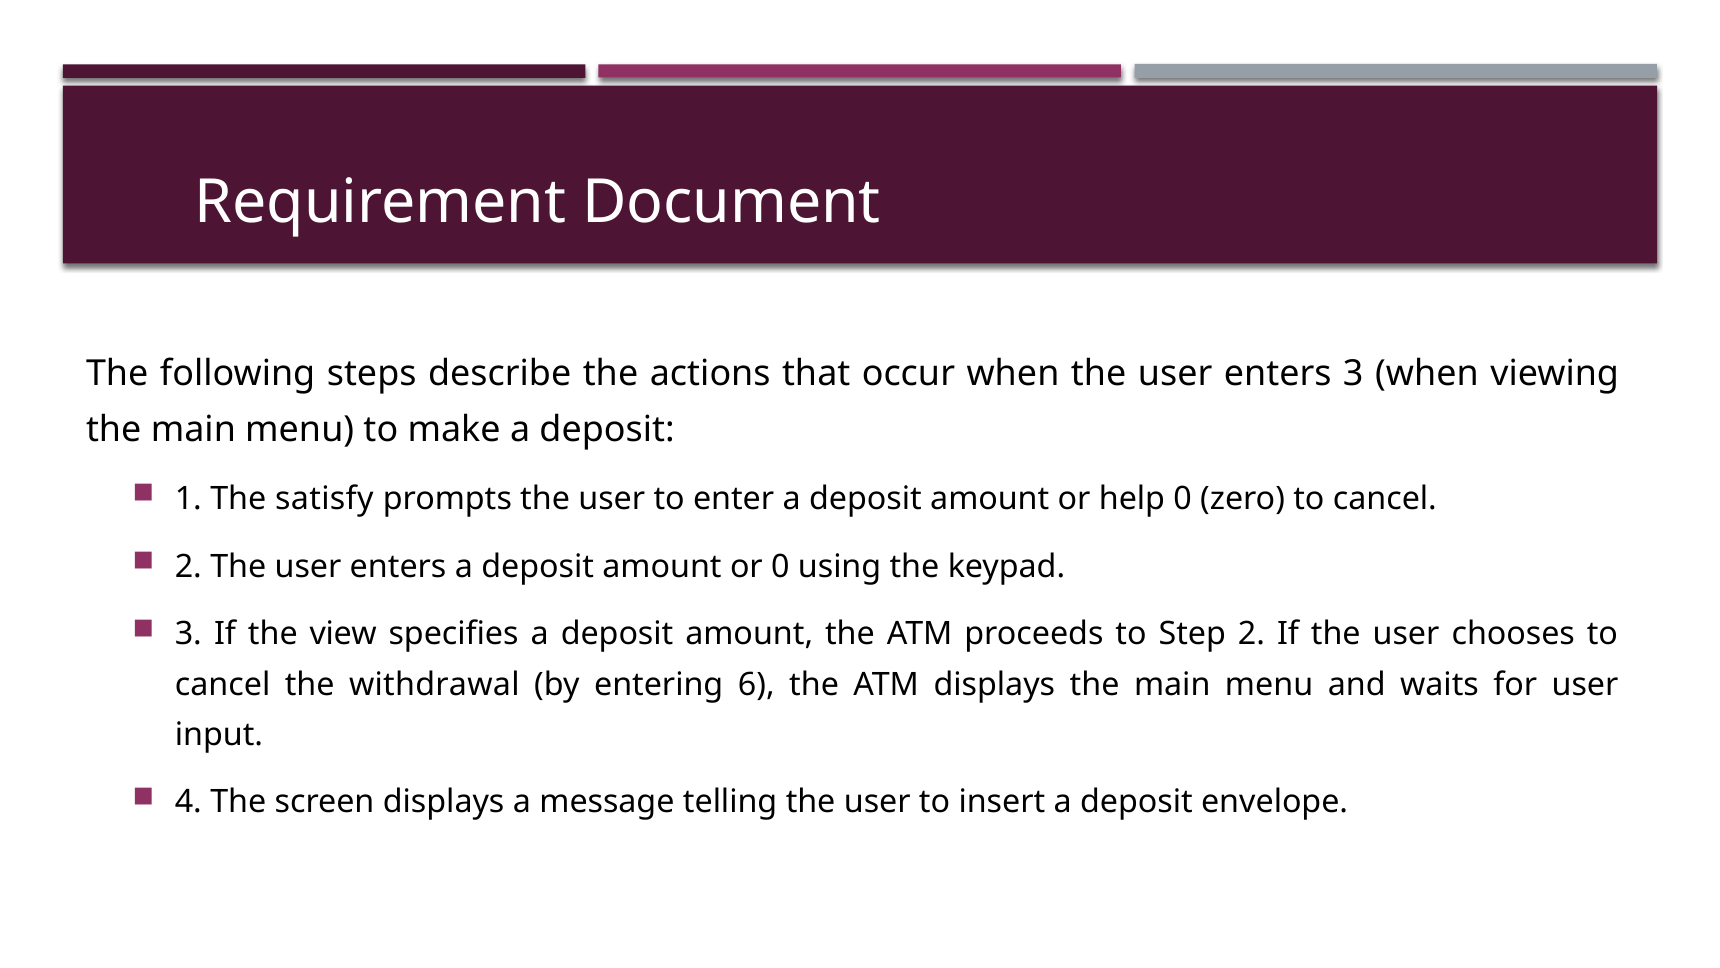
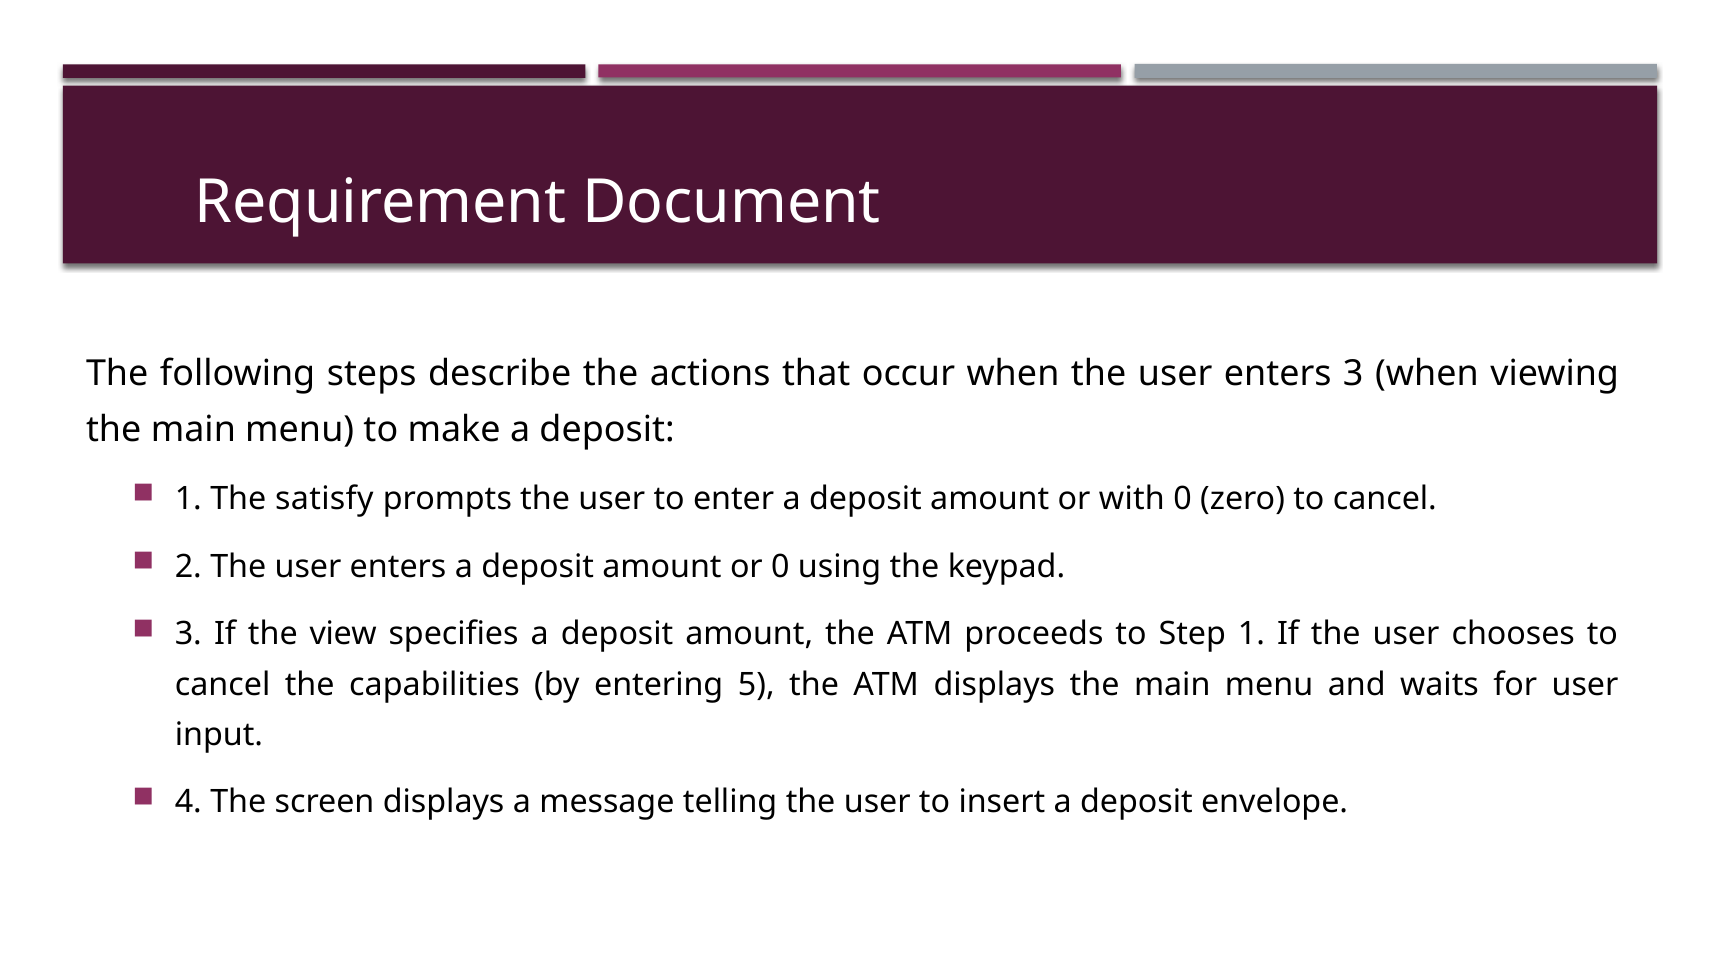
help: help -> with (1132, 499)
Step 2: 2 -> 1 (1251, 634)
withdrawal: withdrawal -> capabilities (434, 684)
6: 6 -> 5 (756, 684)
